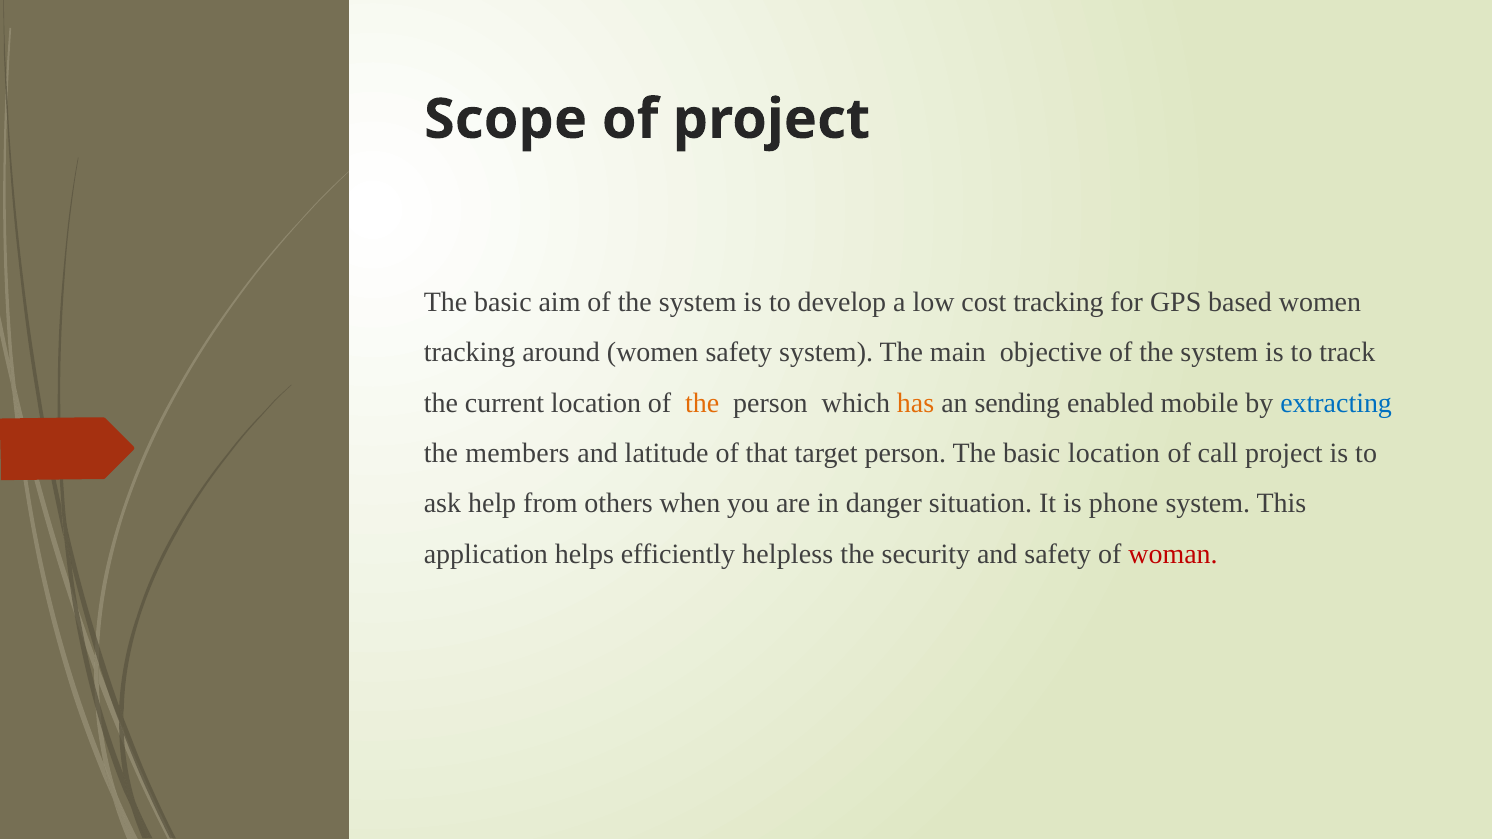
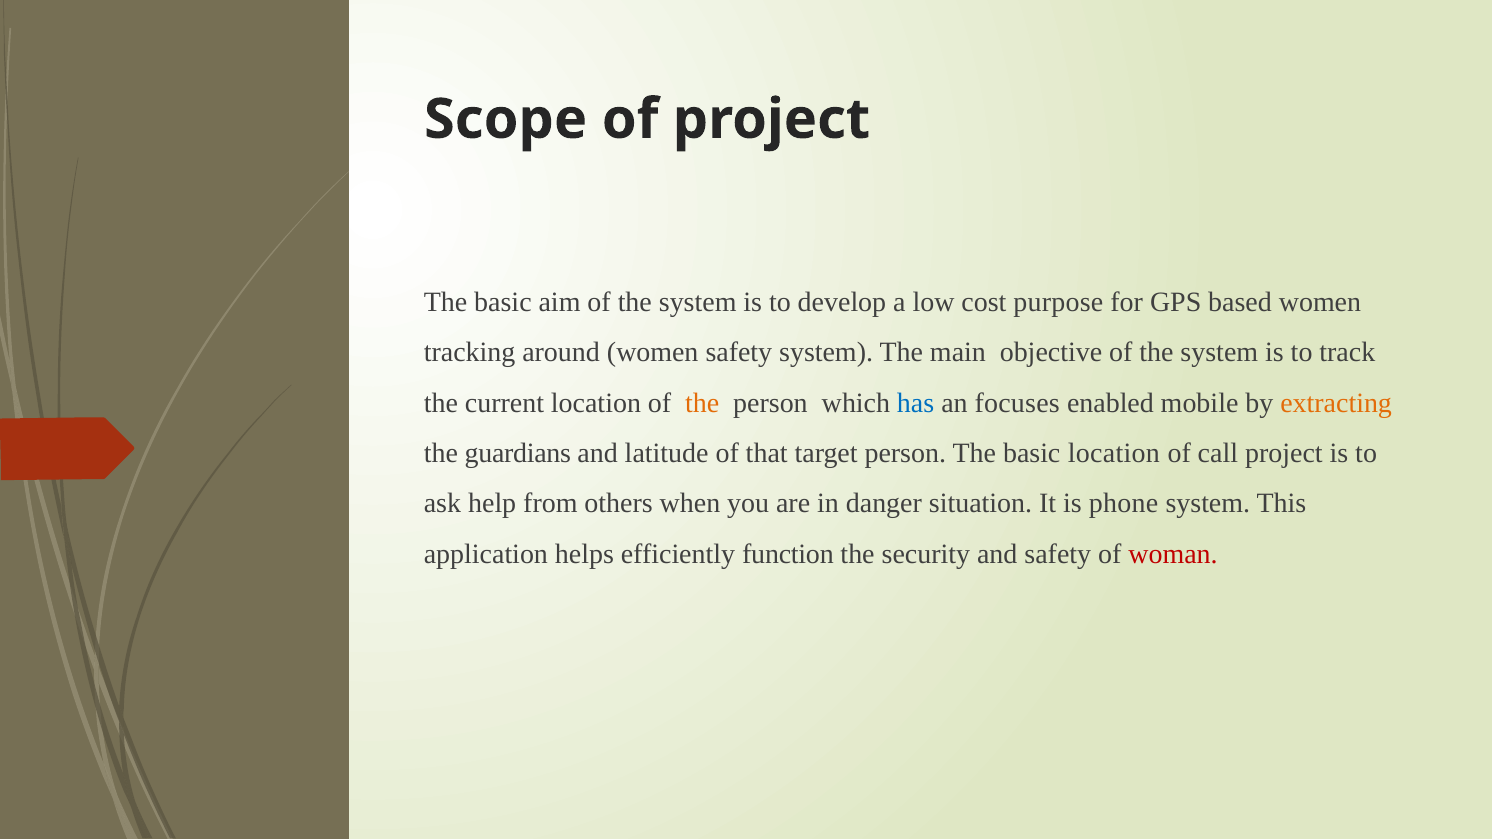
cost tracking: tracking -> purpose (1058, 302)
has colour: orange -> blue (916, 403)
sending: sending -> focuses (1017, 403)
extracting colour: blue -> orange (1336, 403)
members: members -> guardians (518, 453)
helpless: helpless -> function (788, 554)
